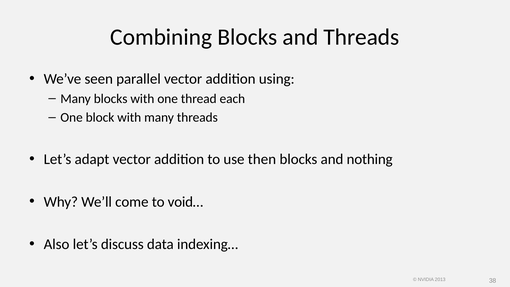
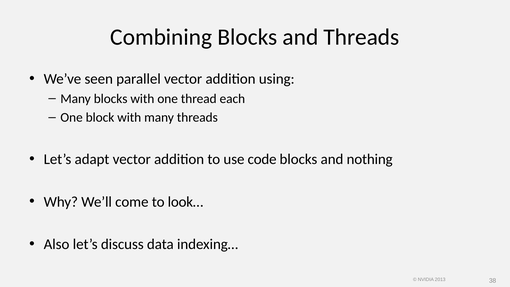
then: then -> code (262, 159)
void…: void… -> look… (185, 202)
